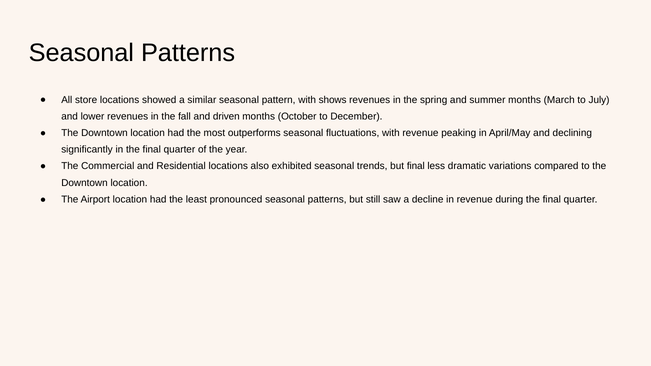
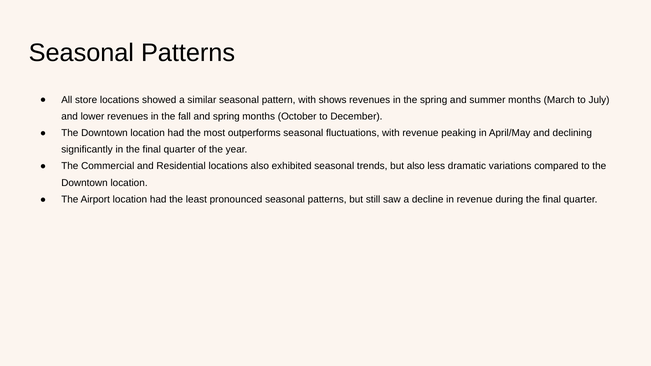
and driven: driven -> spring (226, 116)
but final: final -> also (416, 166)
